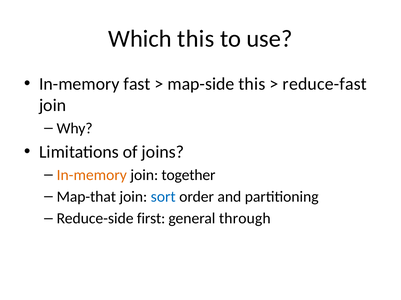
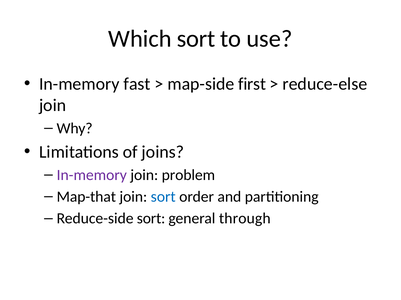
Which this: this -> sort (196, 39)
map-side this: this -> first (252, 84)
reduce-fast: reduce-fast -> reduce-else (325, 84)
In-memory colour: orange -> purple (92, 175)
together: together -> problem (188, 175)
Reduce-side first: first -> sort (151, 219)
